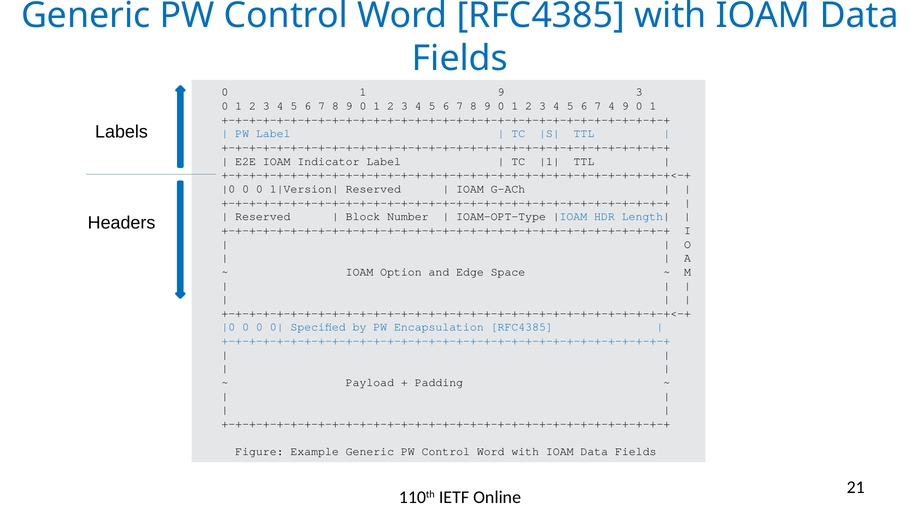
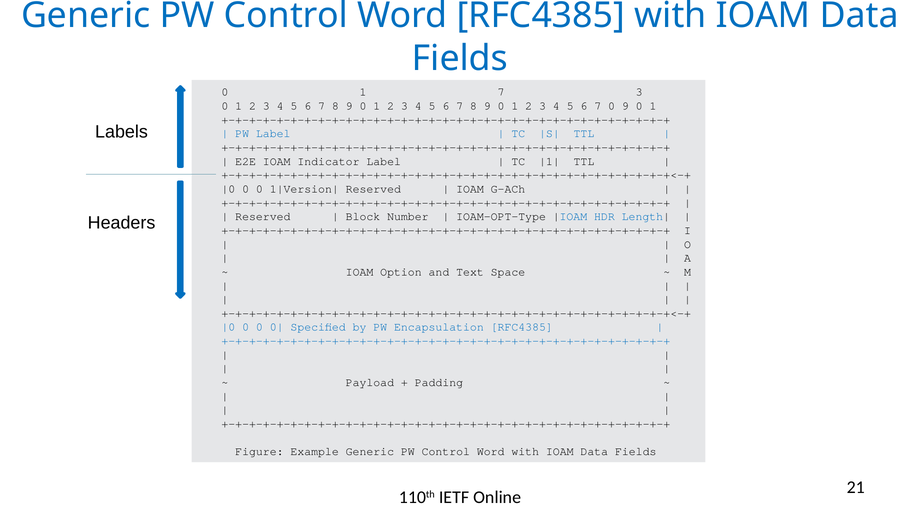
1 9: 9 -> 7 (501, 92)
7 4: 4 -> 0 (612, 106)
Edge: Edge -> Text (470, 272)
